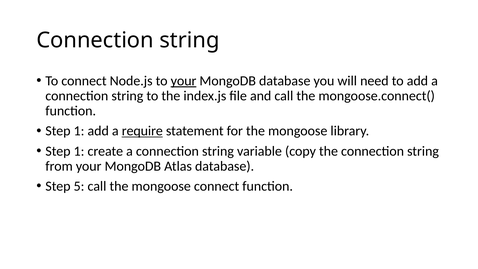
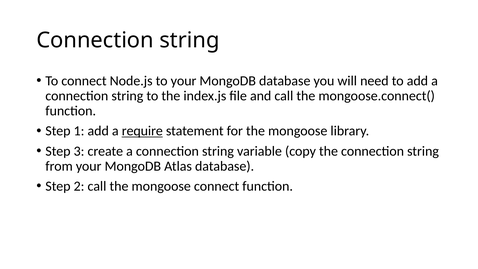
your underline: present -> none (184, 81)
1: 1 -> 3 (79, 151)
5: 5 -> 2 (79, 186)
